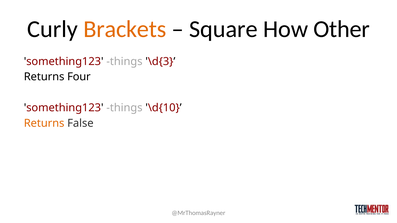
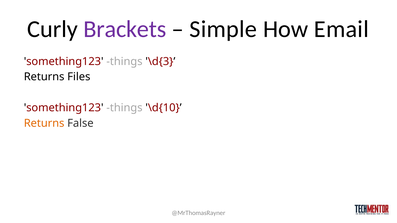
Brackets colour: orange -> purple (125, 29)
Square: Square -> Simple (223, 29)
Other: Other -> Email (341, 29)
Four: Four -> Files (79, 77)
